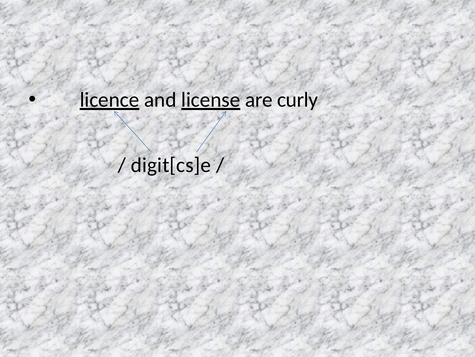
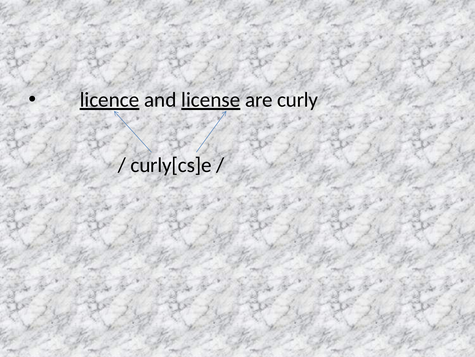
digit[cs]e: digit[cs]e -> curly[cs]e (171, 165)
